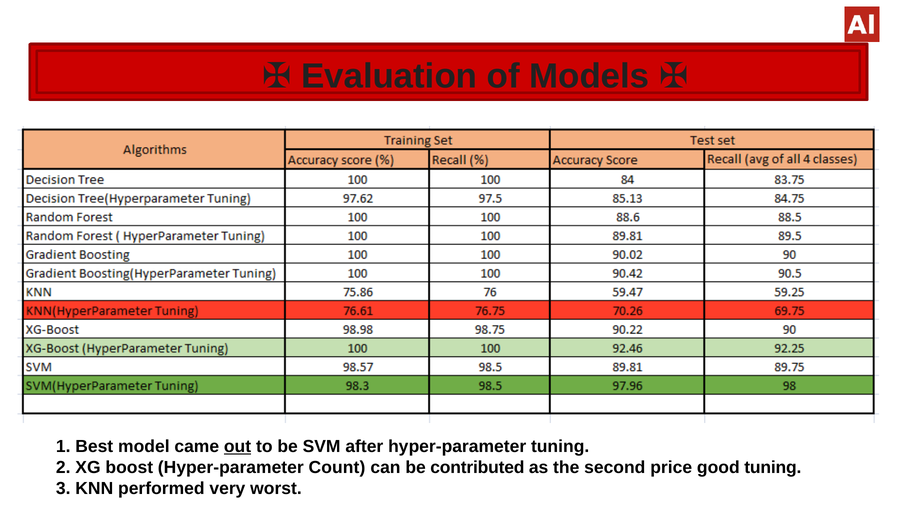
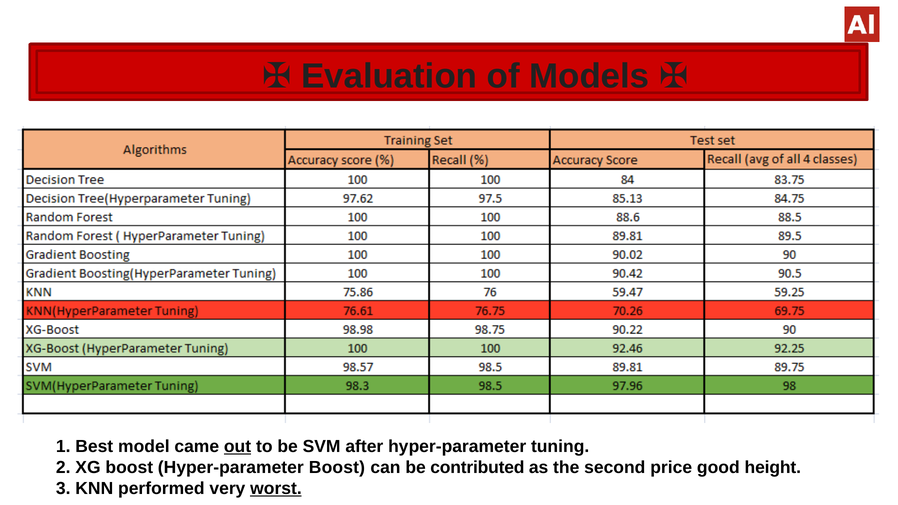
Hyper-parameter Count: Count -> Boost (337, 468)
good tuning: tuning -> height (773, 468)
worst underline: none -> present (276, 489)
